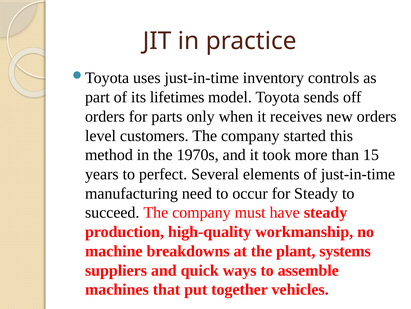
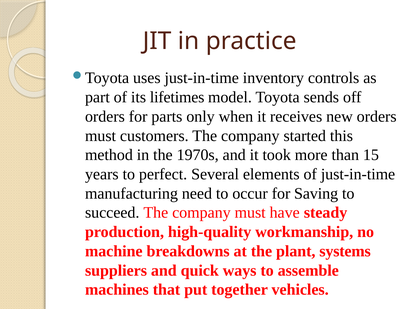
level: level -> must (101, 135)
for Steady: Steady -> Saving (316, 193)
